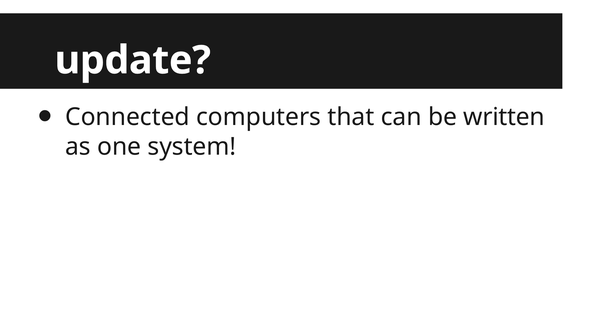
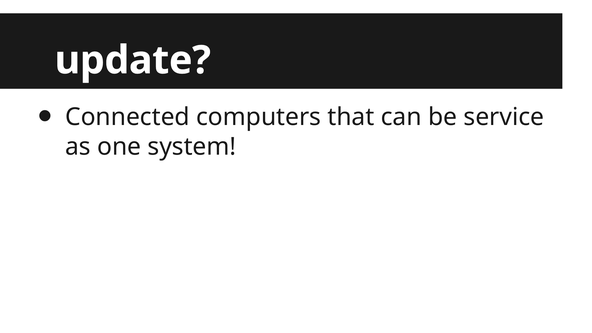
written: written -> service (504, 117)
